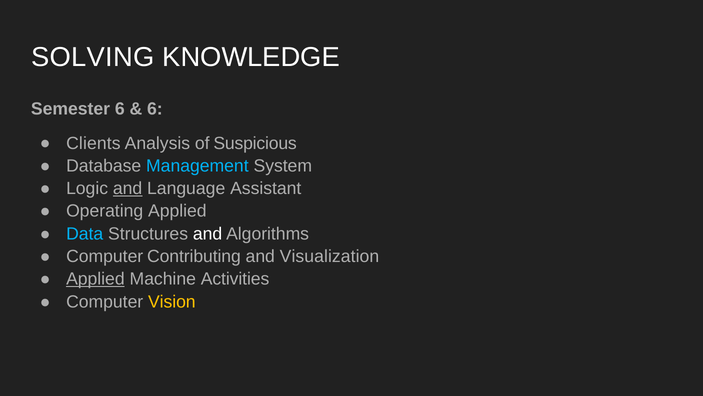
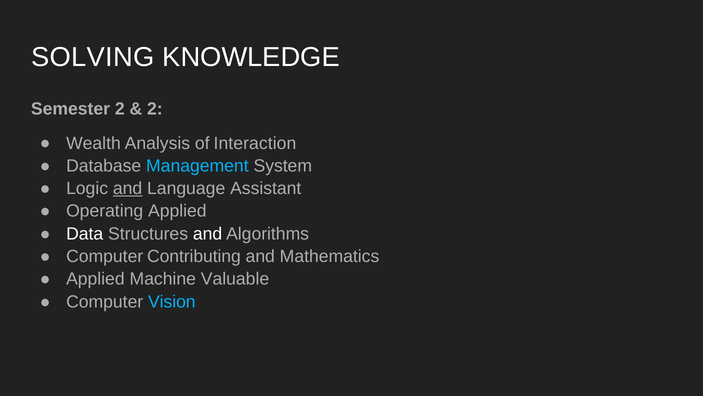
Semester 6: 6 -> 2 (120, 109)
6: 6 -> 2 (155, 109)
Clients: Clients -> Wealth (93, 143)
Suspicious: Suspicious -> Interaction (255, 143)
Data colour: light blue -> white (85, 233)
Visualization: Visualization -> Mathematics (330, 256)
Applied underline: present -> none (95, 279)
Activities: Activities -> Valuable (235, 279)
Vision colour: yellow -> light blue (172, 301)
